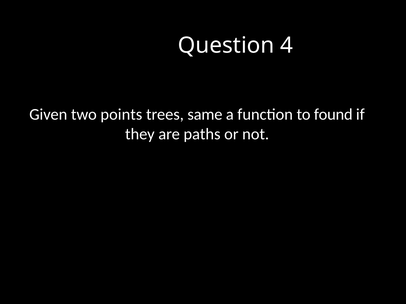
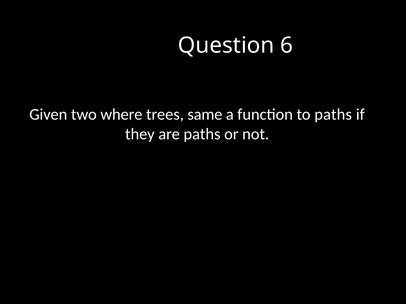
4: 4 -> 6 (287, 45)
points: points -> where (121, 115)
to found: found -> paths (333, 115)
